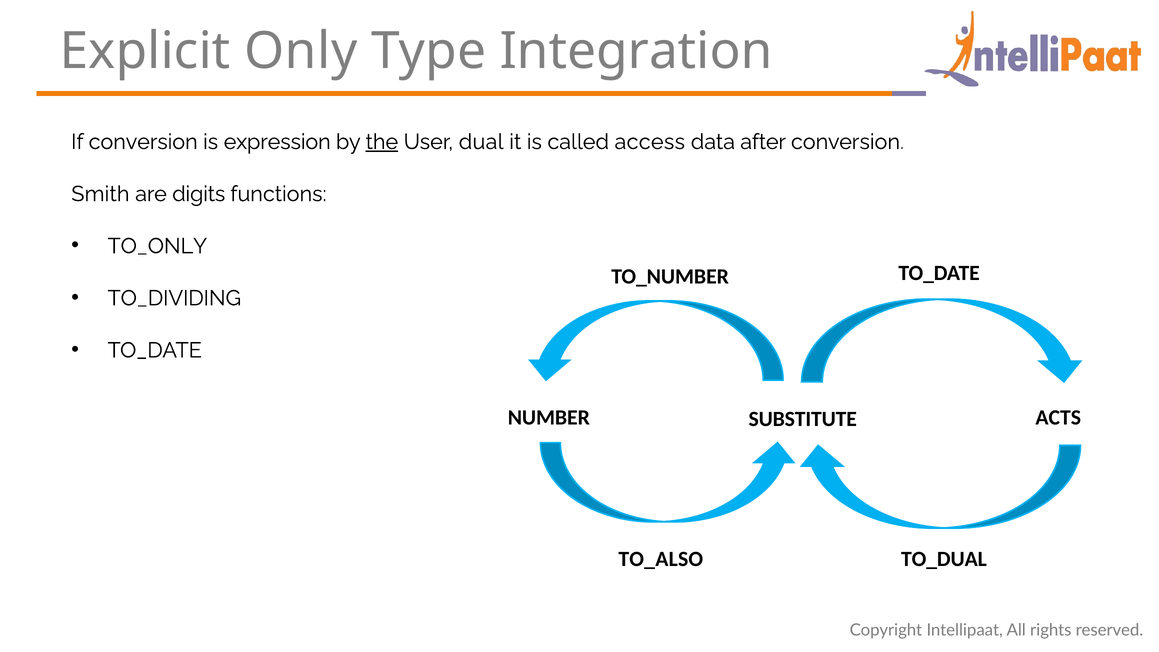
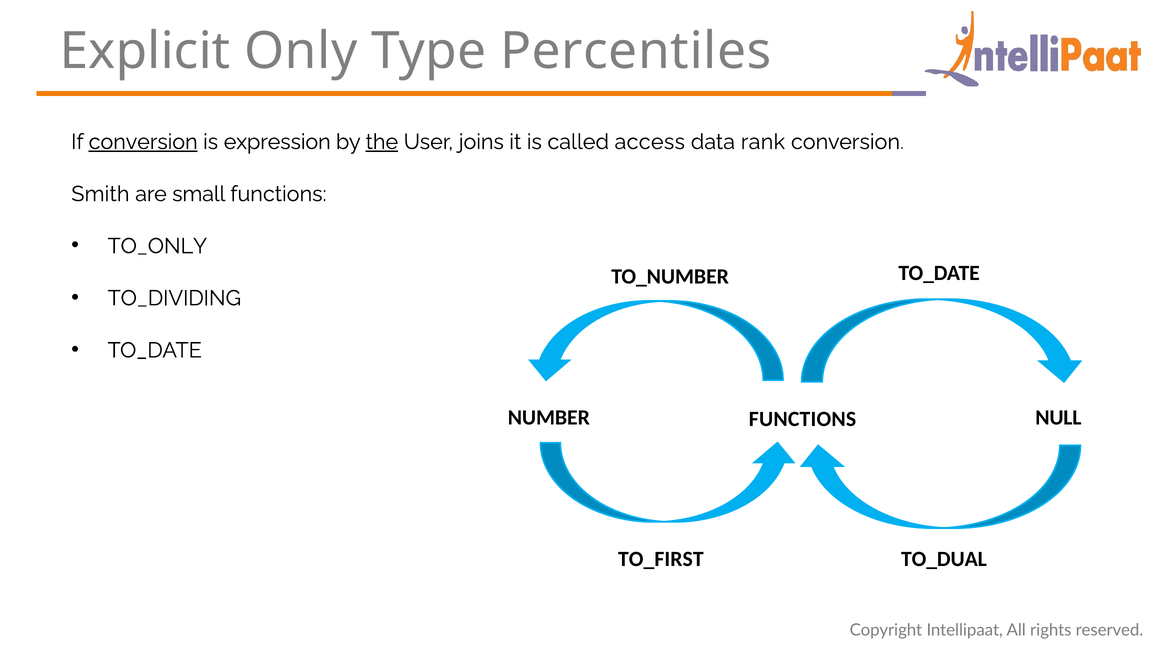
Integration: Integration -> Percentiles (636, 51)
conversion underline: none -> present (143, 142)
dual: dual -> joins (481, 142)
after: after -> rank (763, 142)
digits: digits -> small (199, 194)
ACTS: ACTS -> NULL (1058, 418)
SUBSTITUTE: SUBSTITUTE -> FUNCTIONS (803, 419)
TO_ALSO: TO_ALSO -> TO_FIRST (661, 559)
